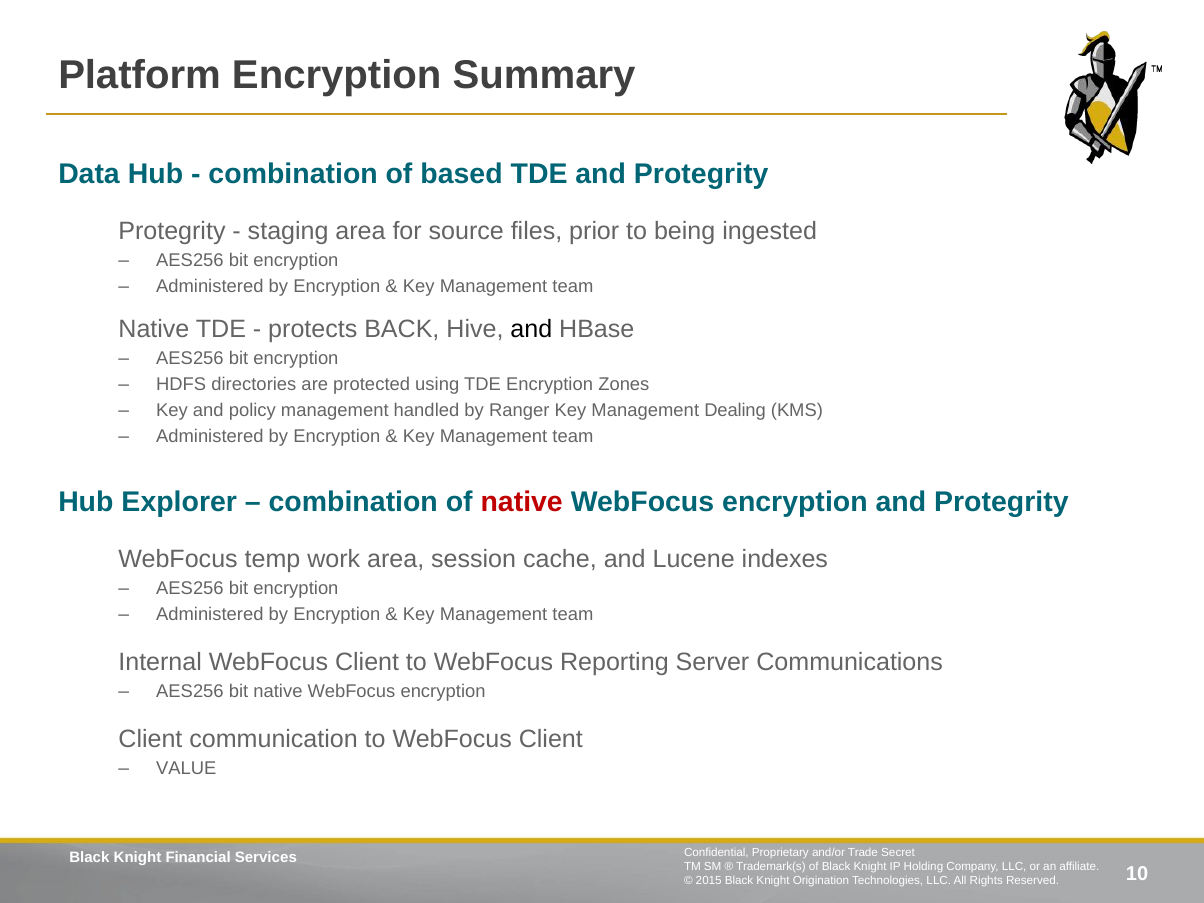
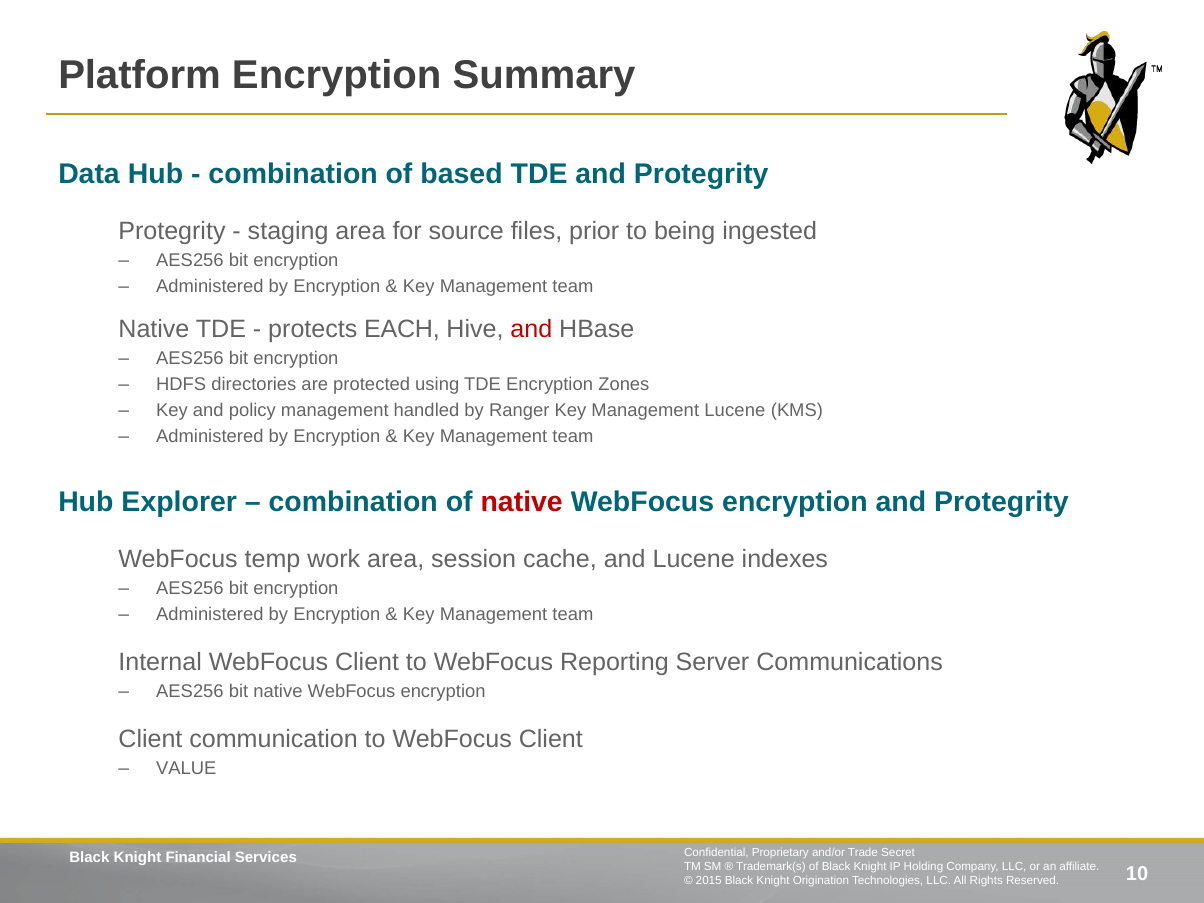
BACK: BACK -> EACH (402, 329)
and colour: black -> red (531, 329)
Management Dealing: Dealing -> Lucene (735, 410)
